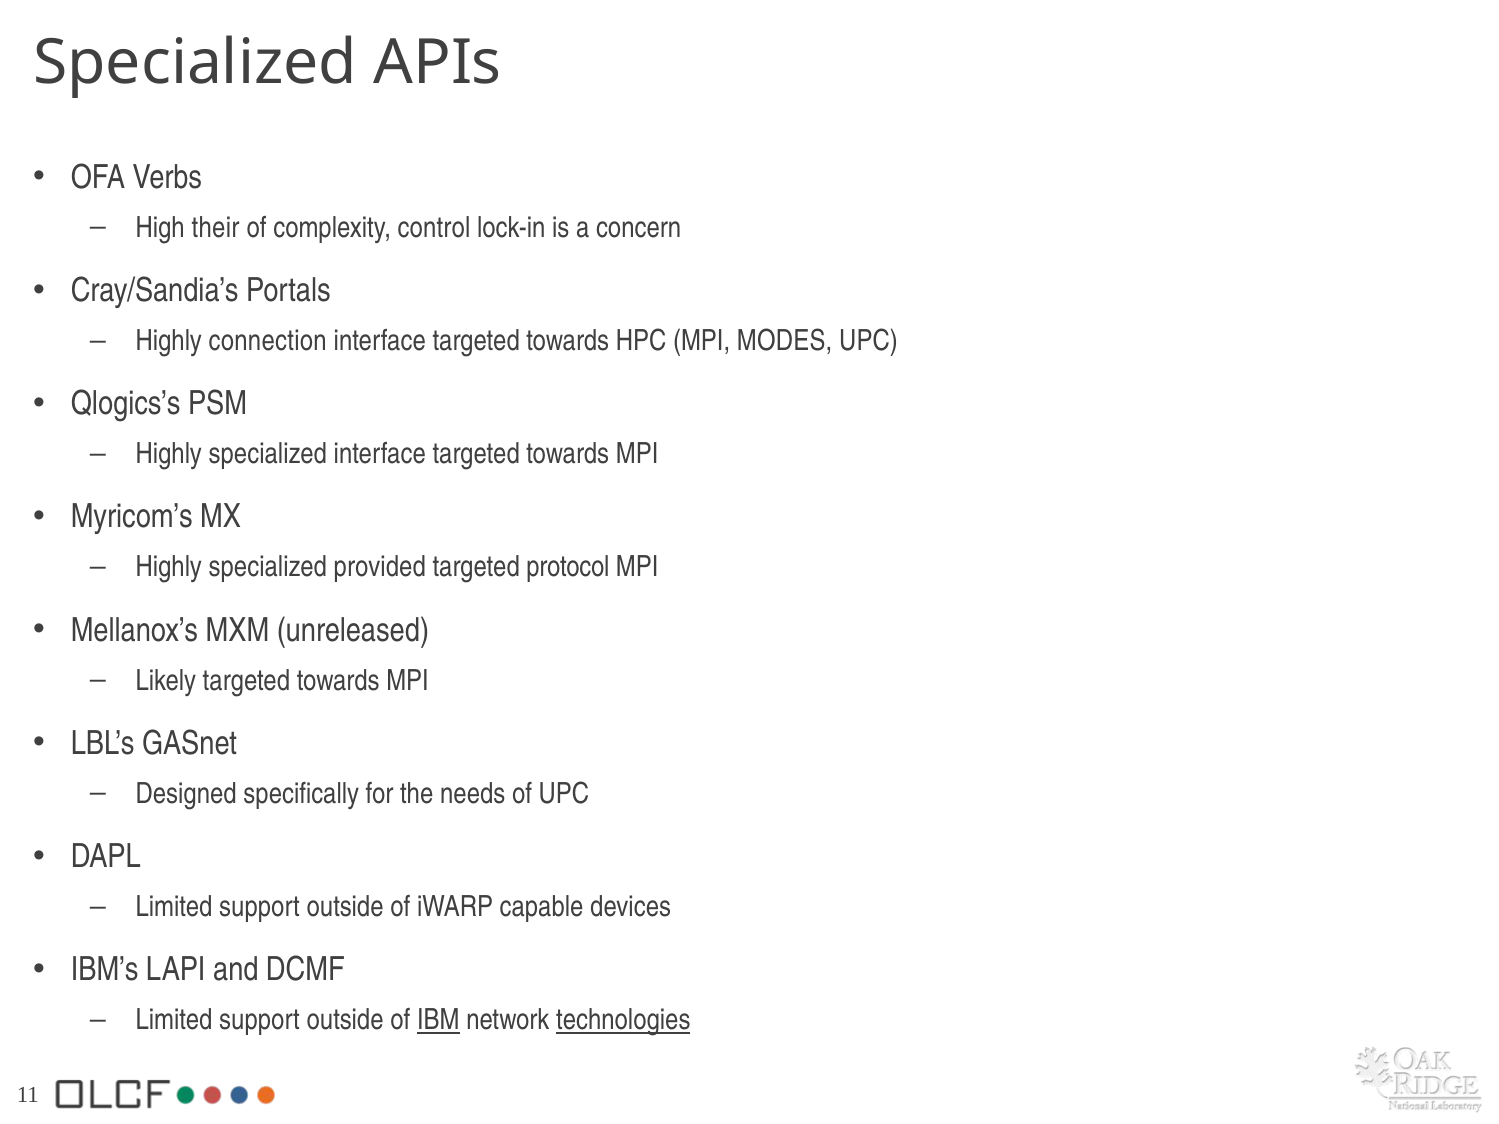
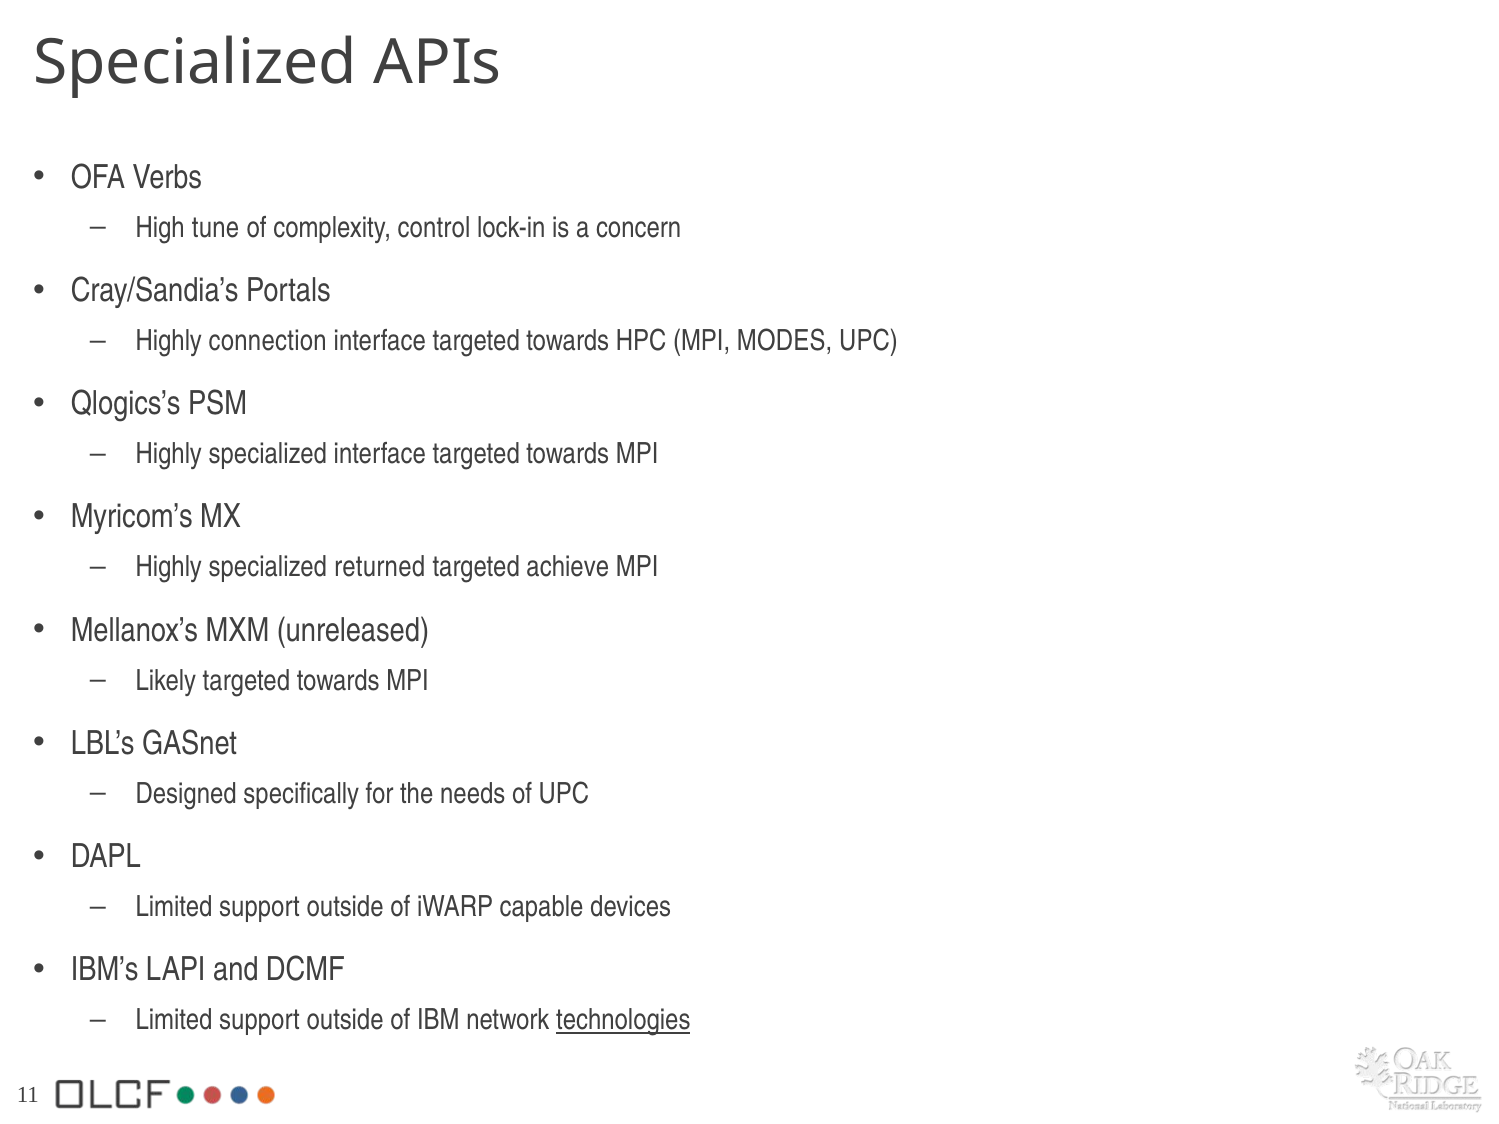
their: their -> tune (216, 228)
provided: provided -> returned (380, 567)
protocol: protocol -> achieve (568, 567)
IBM underline: present -> none (438, 1020)
